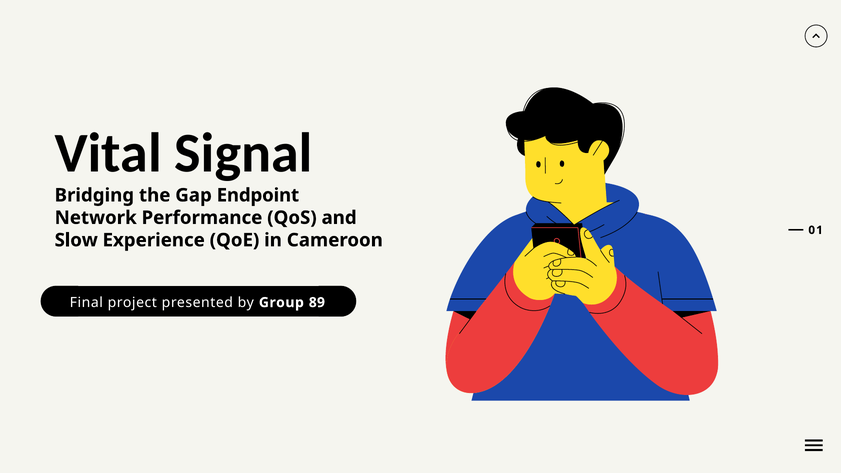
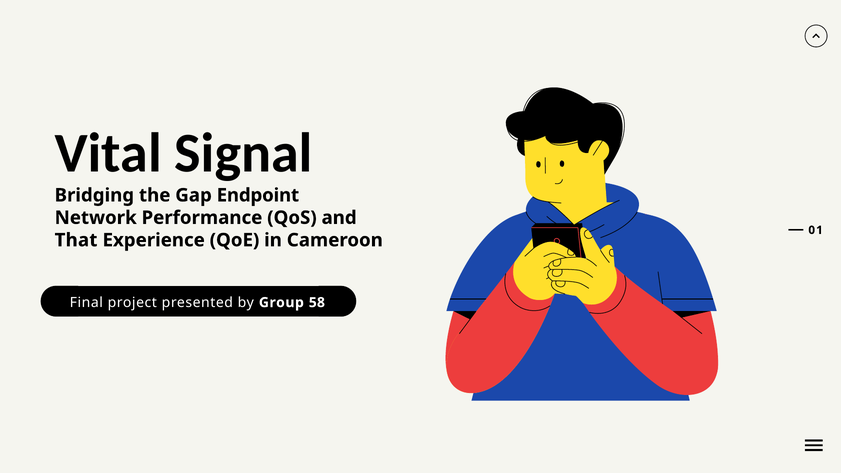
Slow: Slow -> That (76, 240)
89: 89 -> 58 (317, 303)
